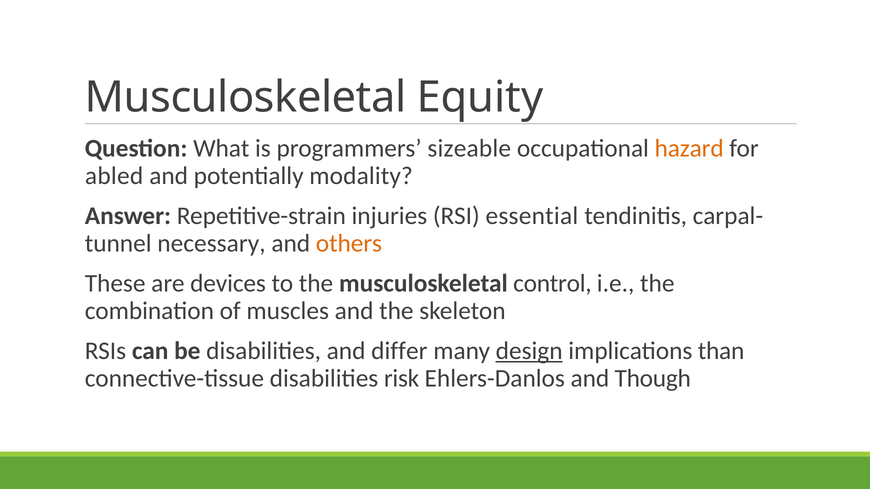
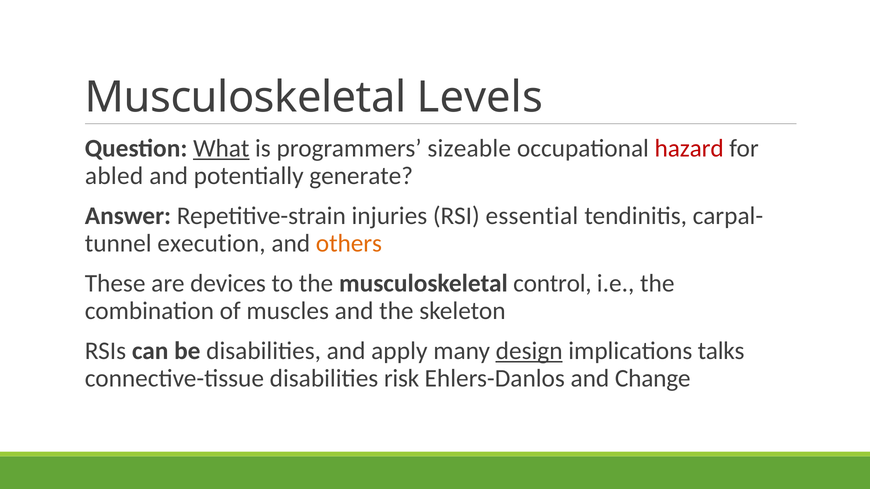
Equity: Equity -> Levels (480, 97)
What underline: none -> present (221, 149)
hazard colour: orange -> red (689, 149)
modality: modality -> generate (361, 176)
necessary: necessary -> execution (211, 243)
differ: differ -> apply (399, 351)
than: than -> talks (721, 351)
Though: Though -> Change (653, 378)
